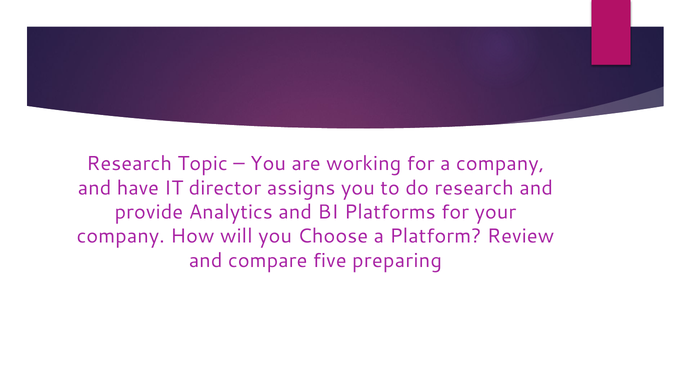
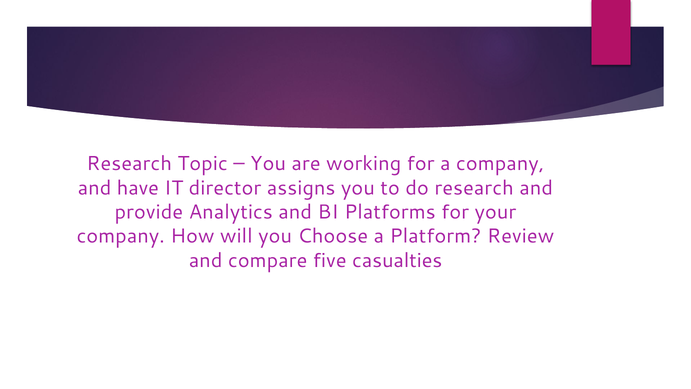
preparing: preparing -> casualties (397, 260)
